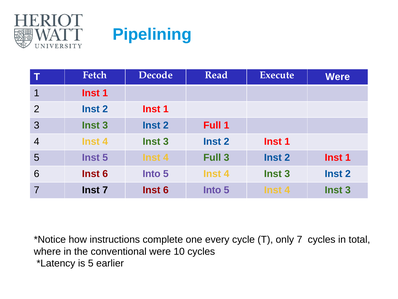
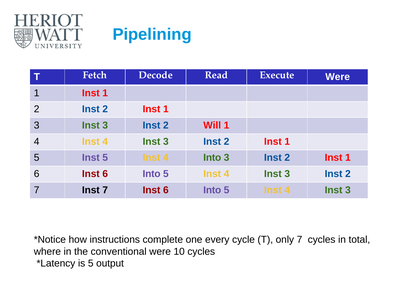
2 Full: Full -> Will (212, 125)
4 Full: Full -> Into (212, 157)
earlier: earlier -> output (110, 263)
